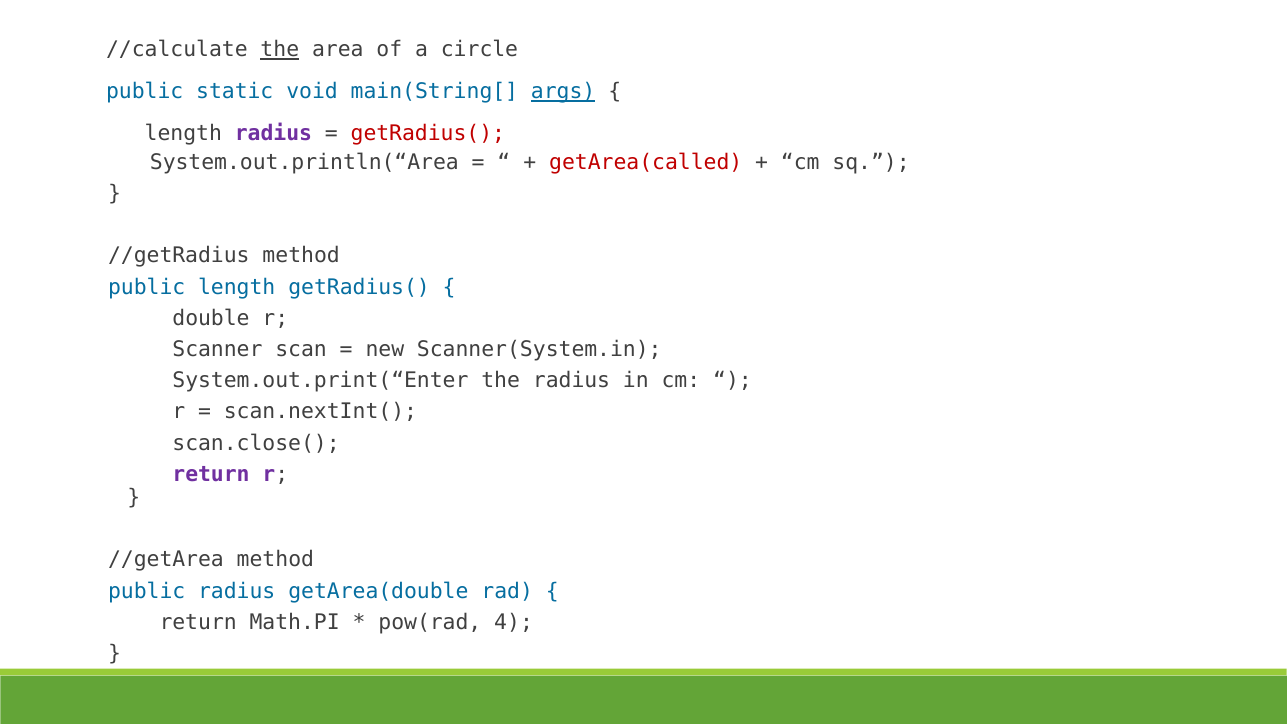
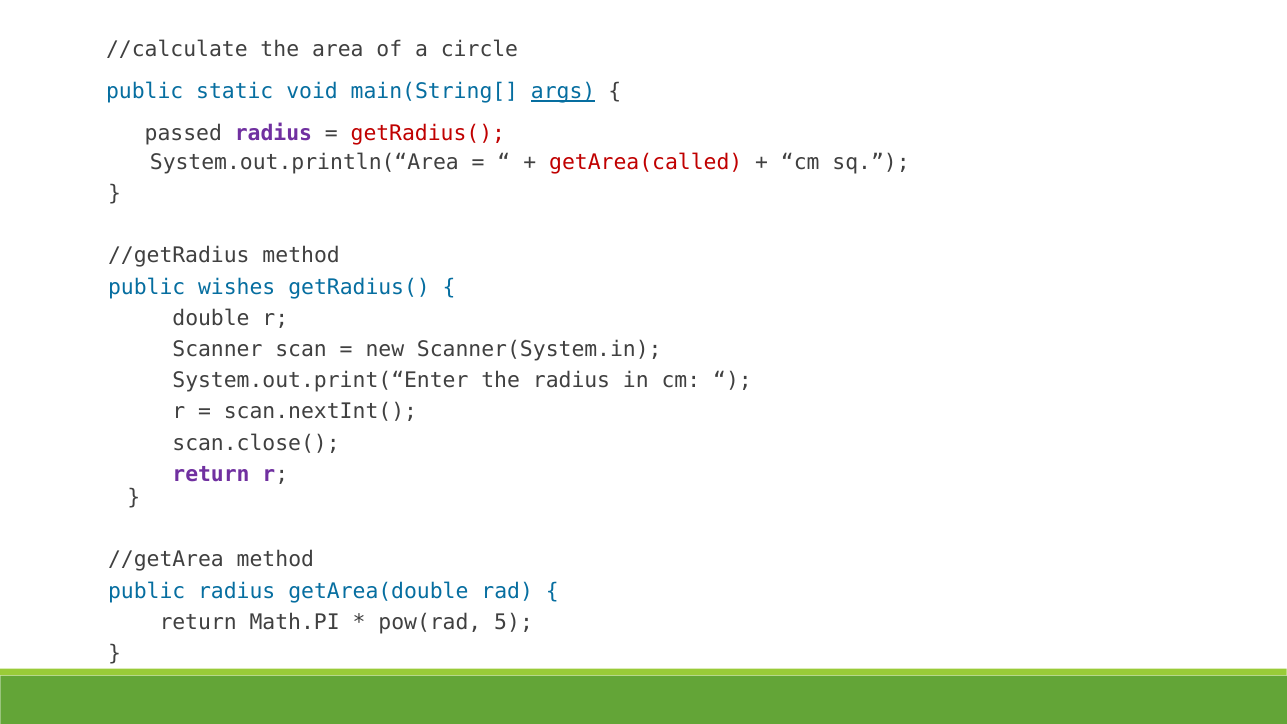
the underline: present -> none (280, 50)
length: length -> passed (183, 134)
public length: length -> wishes (237, 287)
4: 4 -> 5 (514, 622)
